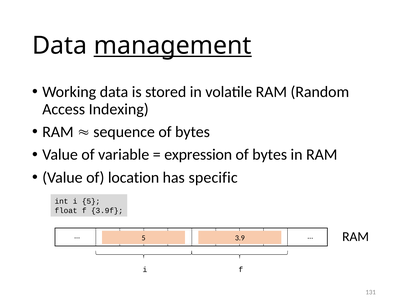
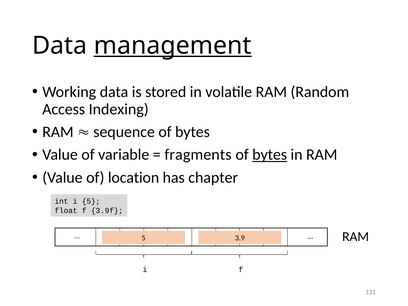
expression: expression -> fragments (198, 155)
bytes underline: none -> present (270, 155)
specific: specific -> chapter (213, 178)
